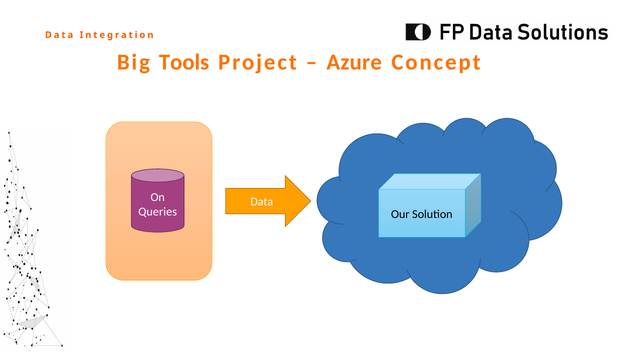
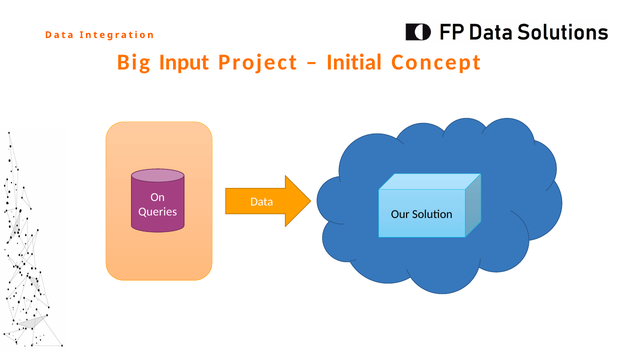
Tools: Tools -> Input (184, 62)
Azure: Azure -> Initial (354, 62)
